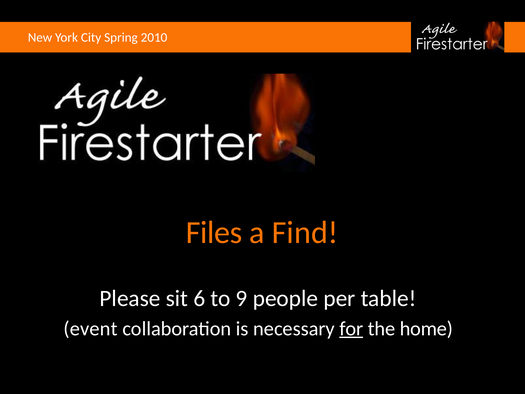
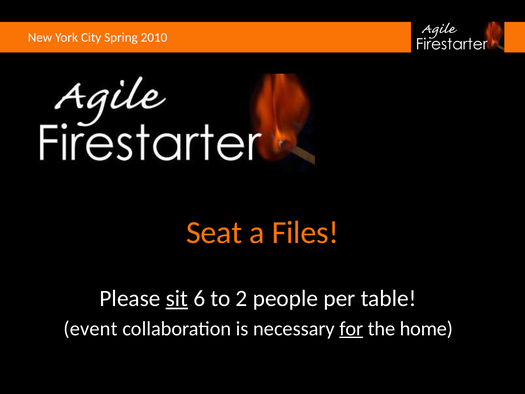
Files: Files -> Seat (214, 233)
Find: Find -> Files (305, 233)
sit underline: none -> present (177, 298)
9: 9 -> 2 (242, 298)
